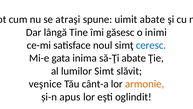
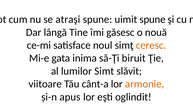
uimit abate: abate -> spune (152, 19)
inimi: inimi -> nouă (156, 32)
ceresc colour: blue -> orange (151, 45)
să-Ţi abate: abate -> biruit (134, 58)
veşnice: veşnice -> viitoare (45, 84)
